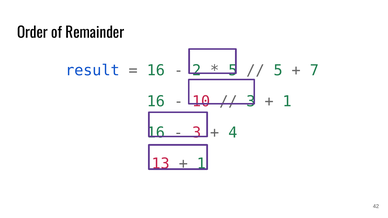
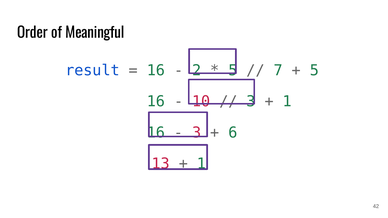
Remainder: Remainder -> Meaningful (95, 33)
5: 5 -> 7 (278, 70)
7: 7 -> 5 (314, 70)
4: 4 -> 6 (233, 133)
